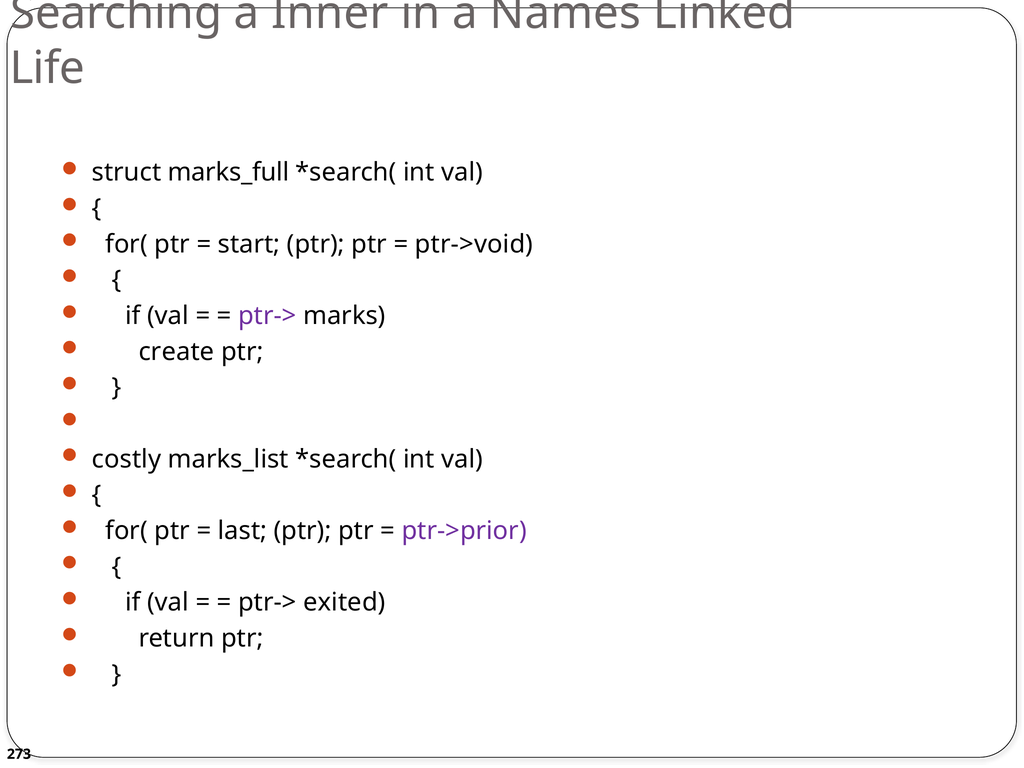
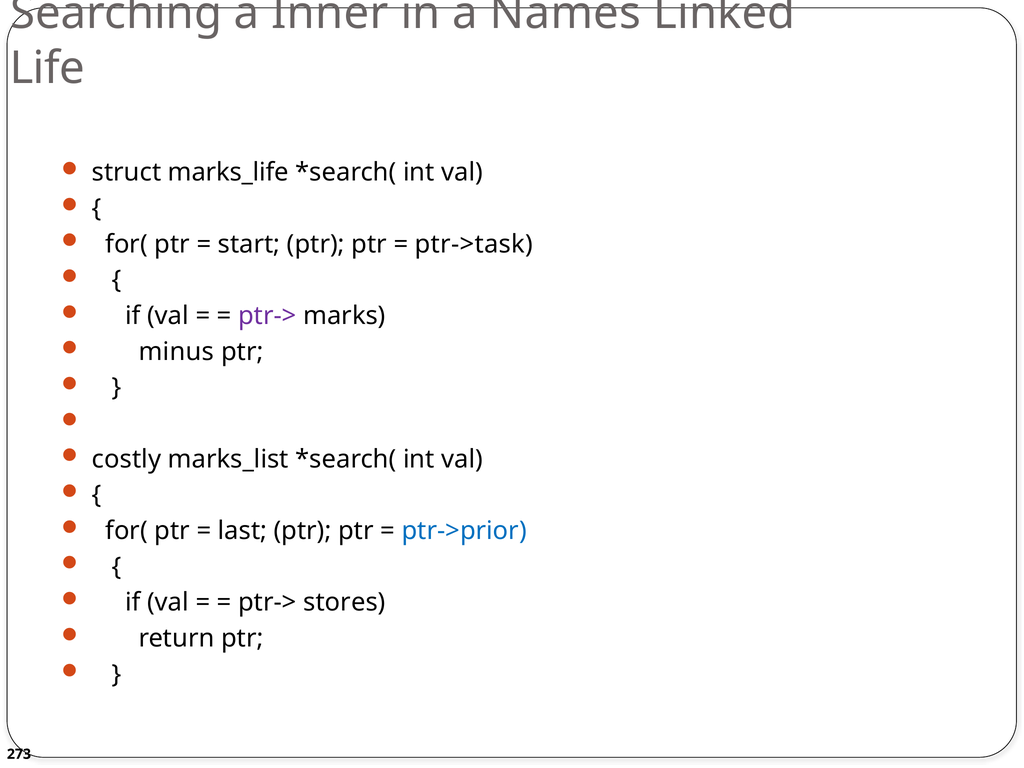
marks_full: marks_full -> marks_life (228, 172)
ptr->void: ptr->void -> ptr->task (474, 244)
create: create -> minus (176, 352)
ptr->prior colour: purple -> blue (464, 531)
exited: exited -> stores (344, 602)
